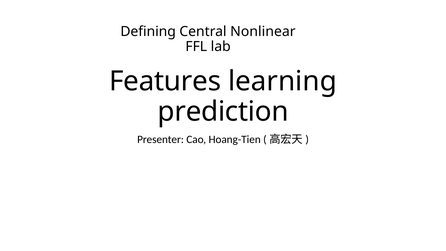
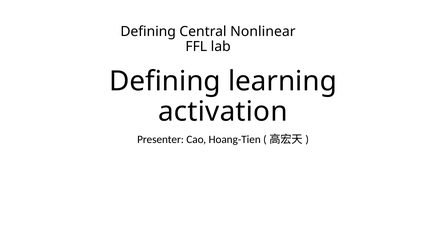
Features: Features -> Defining (165, 81)
prediction: prediction -> activation (223, 111)
